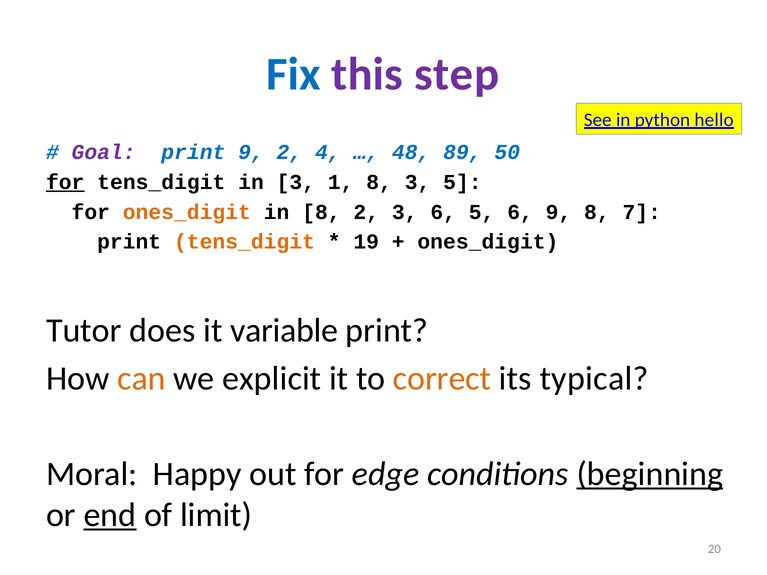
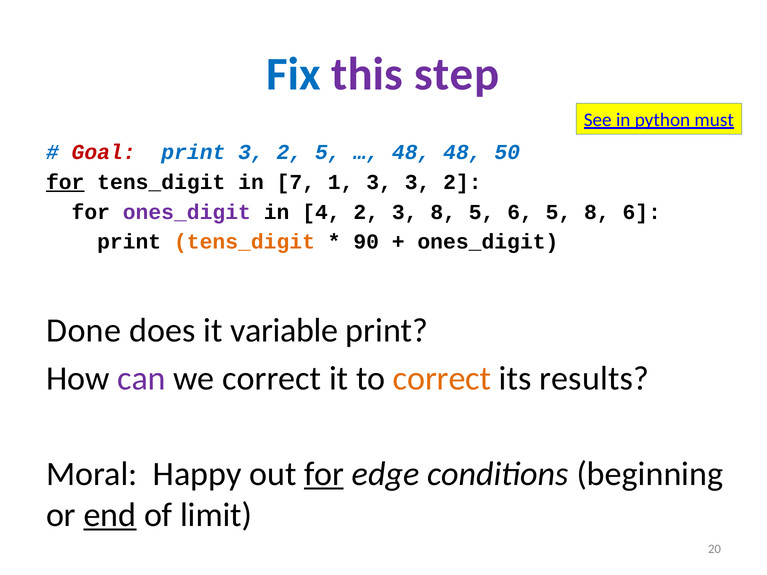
hello: hello -> must (714, 120)
Goal colour: purple -> red (104, 152)
print 9: 9 -> 3 (251, 152)
2 4: 4 -> 5 (328, 152)
48 89: 89 -> 48 (462, 152)
in 3: 3 -> 7 (296, 182)
1 8: 8 -> 3 (379, 182)
5: 5 -> 2 (462, 182)
ones_digit colour: orange -> purple (187, 212)
in 8: 8 -> 4 (321, 212)
3 6: 6 -> 8 (443, 212)
6 9: 9 -> 5 (559, 212)
8 7: 7 -> 6 (642, 212)
19: 19 -> 90 (366, 242)
Tutor: Tutor -> Done (84, 331)
can colour: orange -> purple (141, 379)
we explicit: explicit -> correct (272, 379)
typical: typical -> results (594, 379)
for underline: none -> present (324, 474)
beginning underline: present -> none (650, 474)
